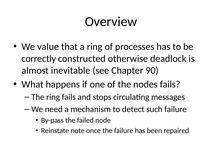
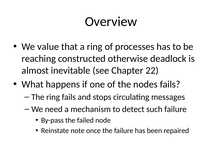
correctly: correctly -> reaching (39, 58)
90: 90 -> 22 (152, 70)
